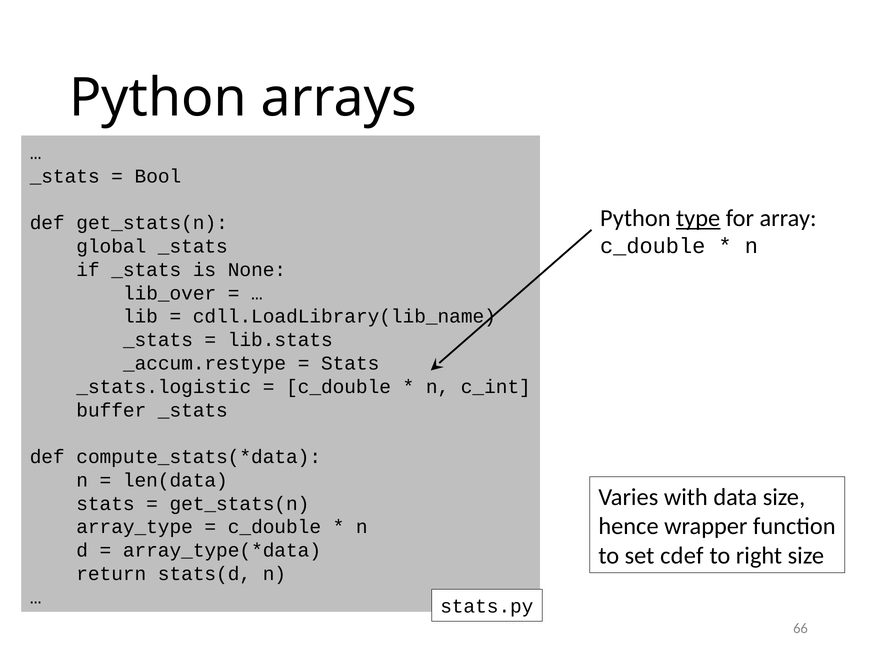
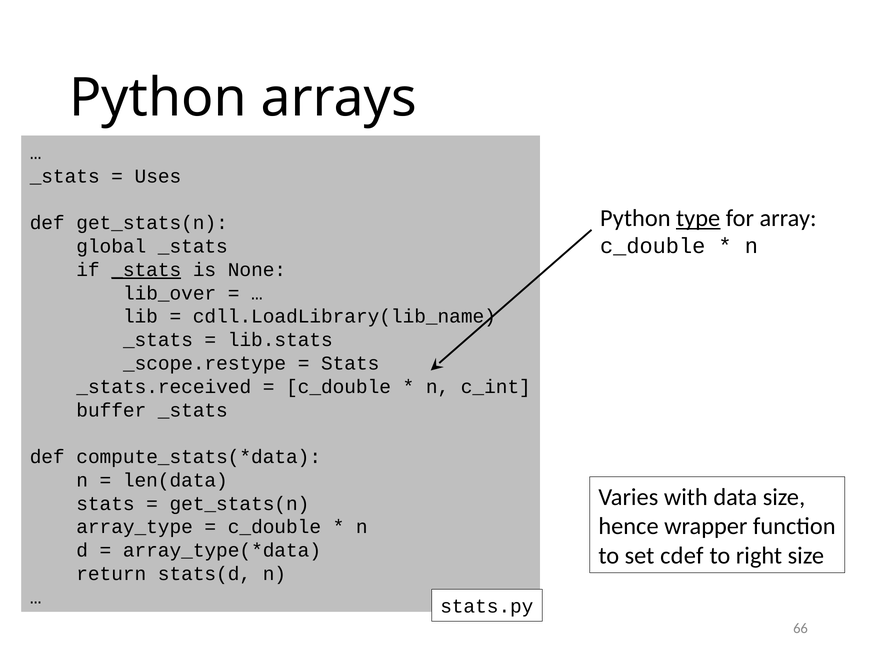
Bool: Bool -> Uses (158, 176)
_stats underline: none -> present (146, 270)
_accum.restype: _accum.restype -> _scope.restype (205, 363)
_stats.logistic: _stats.logistic -> _stats.received (164, 387)
